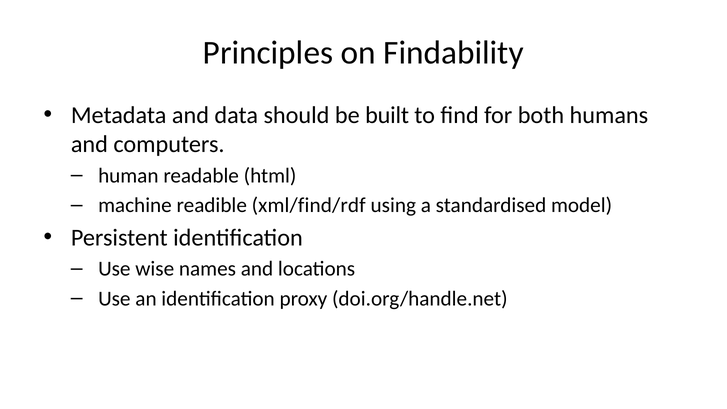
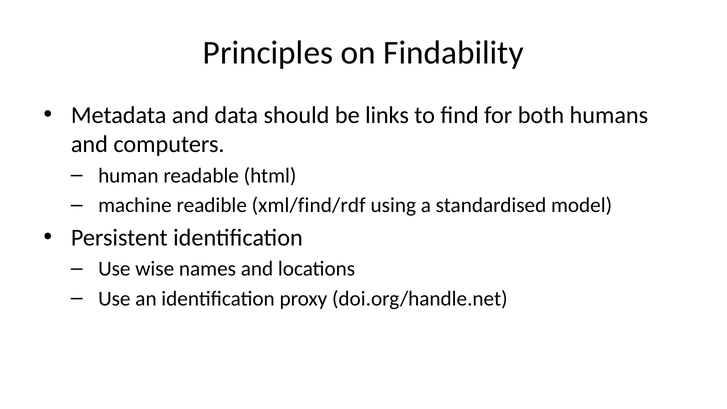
built: built -> links (387, 115)
